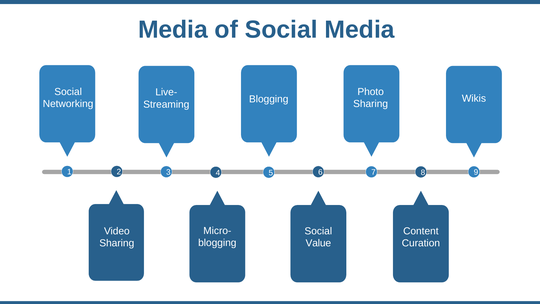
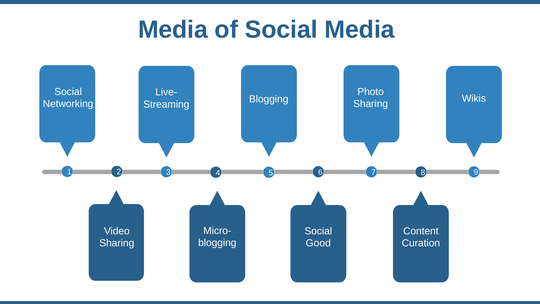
Value: Value -> Good (318, 243)
